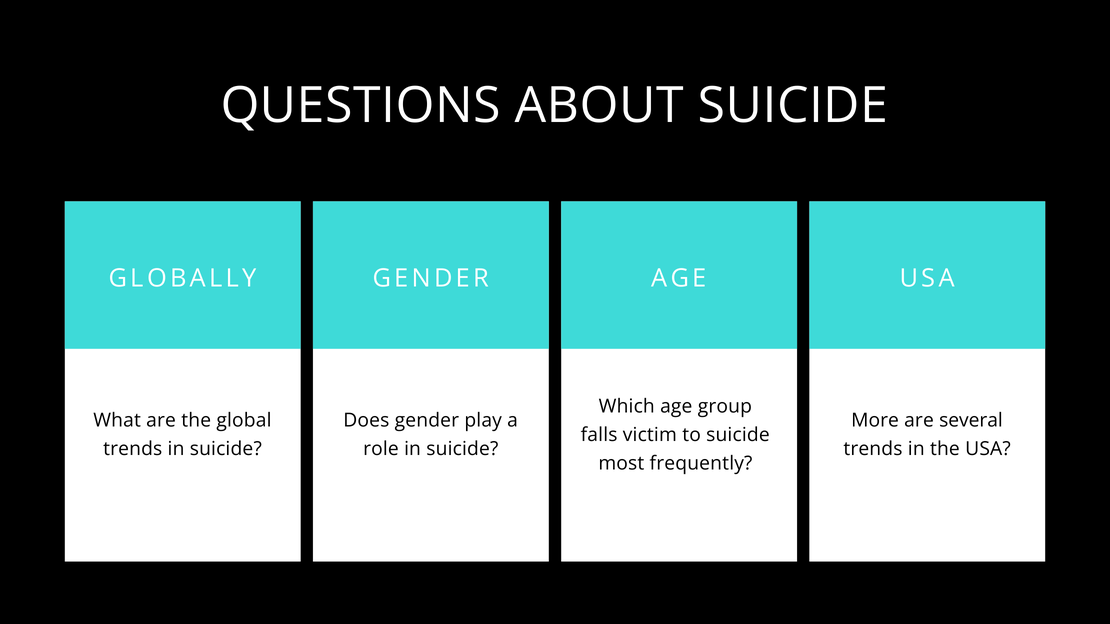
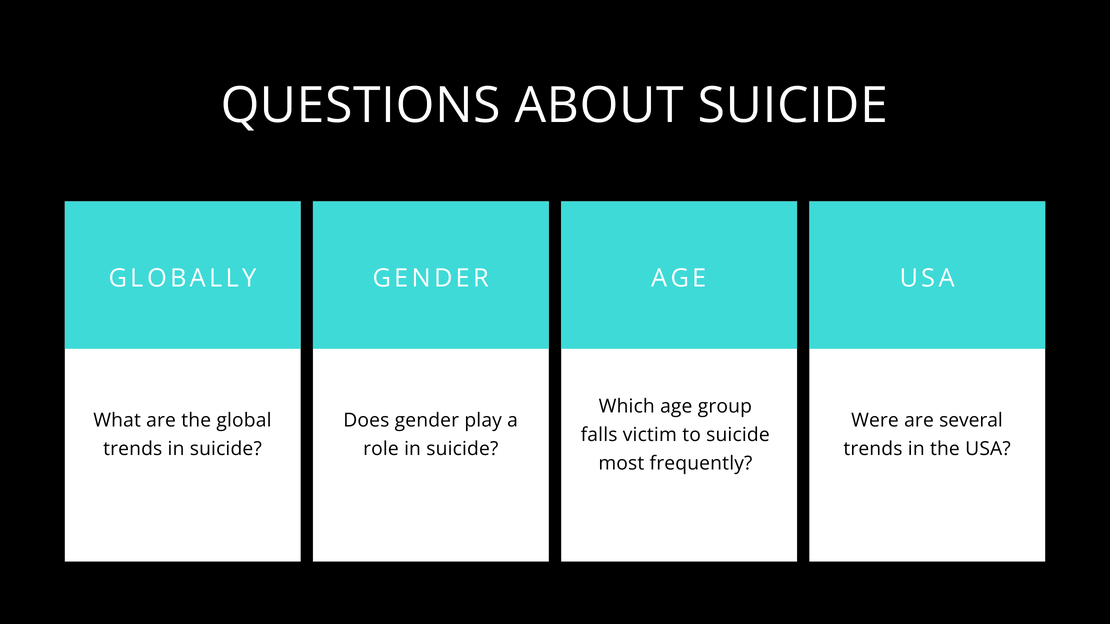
More: More -> Were (875, 421)
